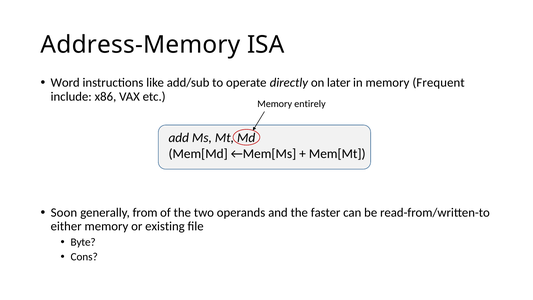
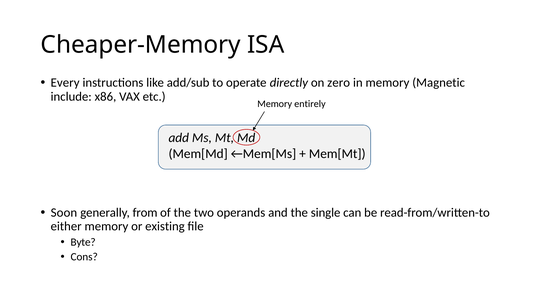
Address-Memory: Address-Memory -> Cheaper-Memory (141, 45)
Word: Word -> Every (65, 83)
later: later -> zero (339, 83)
Frequent: Frequent -> Magnetic (439, 83)
faster: faster -> single (326, 212)
